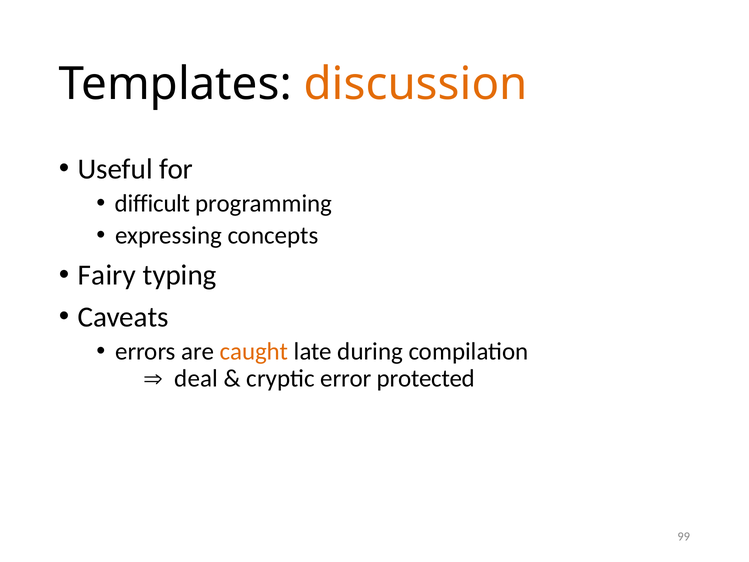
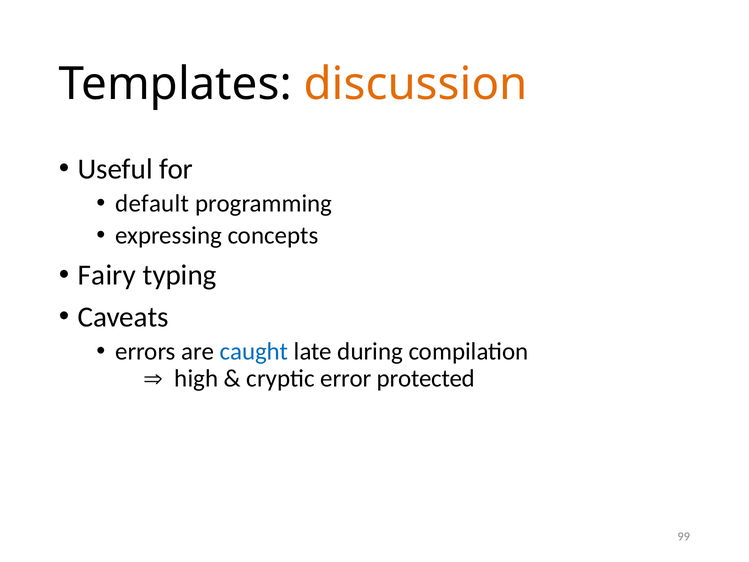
difficult: difficult -> default (152, 203)
caught colour: orange -> blue (254, 351)
deal: deal -> high (196, 378)
